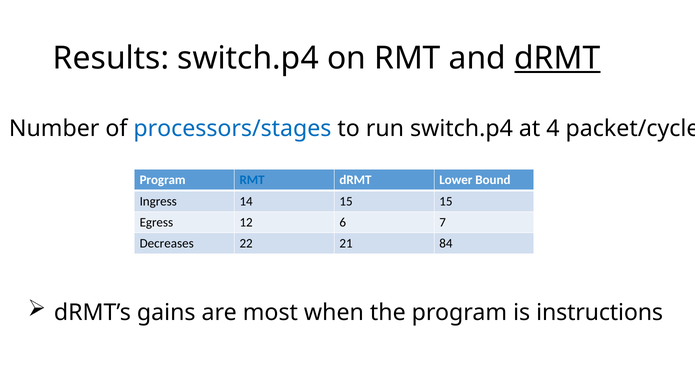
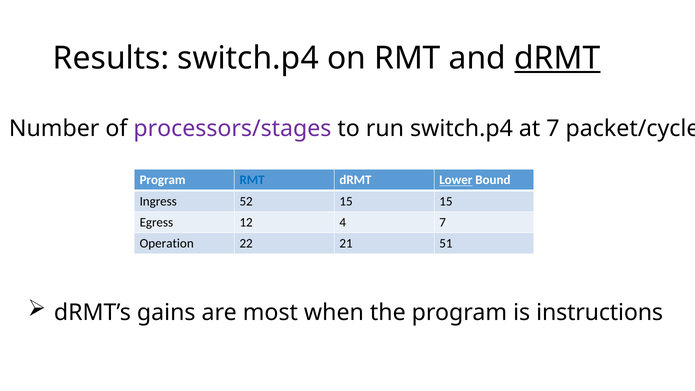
processors/stages colour: blue -> purple (232, 129)
at 4: 4 -> 7 (553, 129)
Lower underline: none -> present (456, 180)
14: 14 -> 52 (246, 201)
6: 6 -> 4 (343, 222)
Decreases: Decreases -> Operation (167, 244)
84: 84 -> 51 (446, 244)
